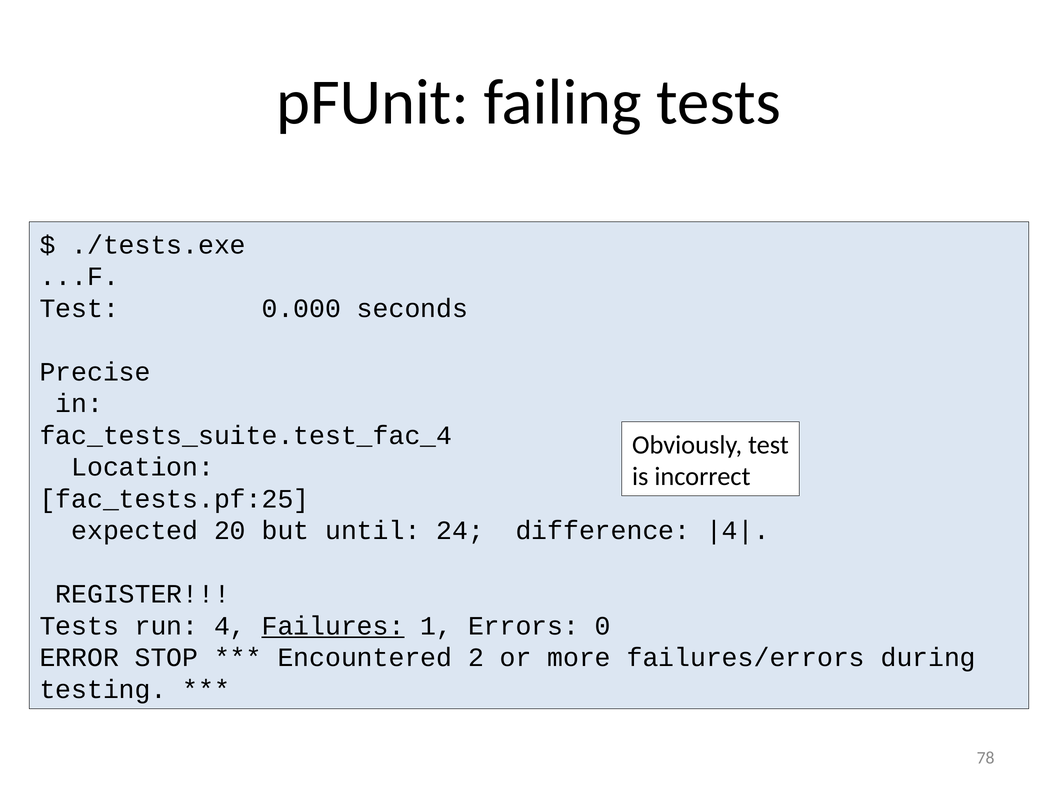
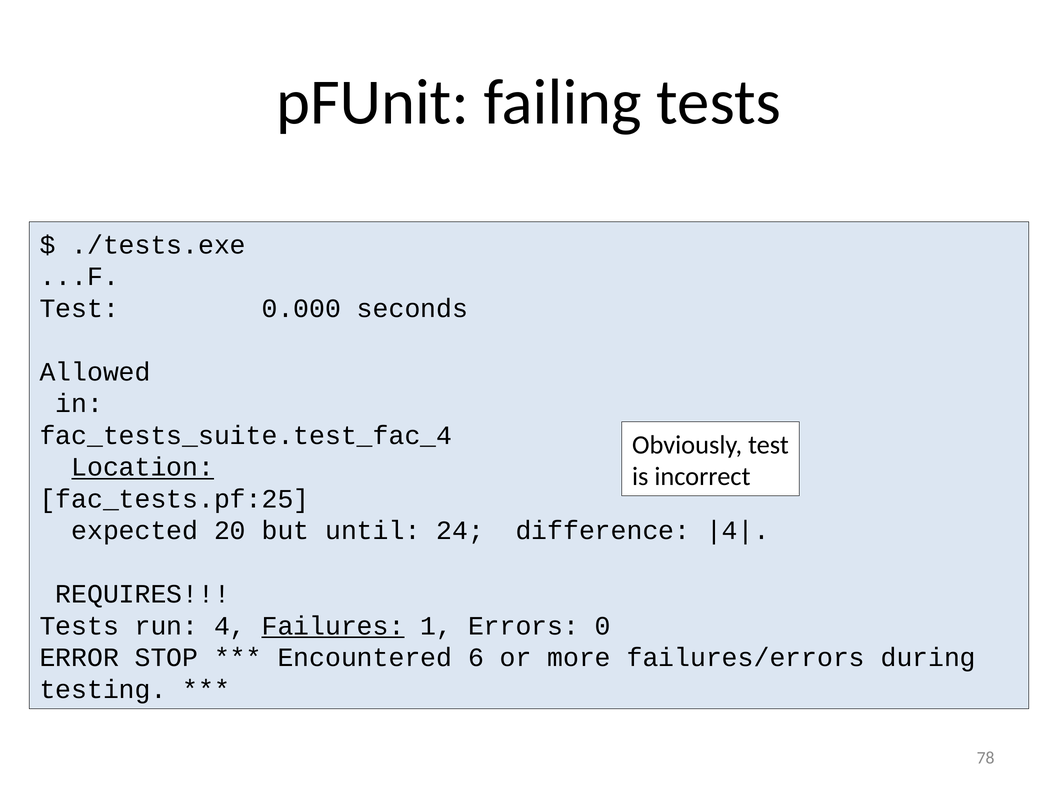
Precise: Precise -> Allowed (95, 372)
Location underline: none -> present (143, 467)
REGISTER: REGISTER -> REQUIRES (143, 594)
2: 2 -> 6 (476, 657)
